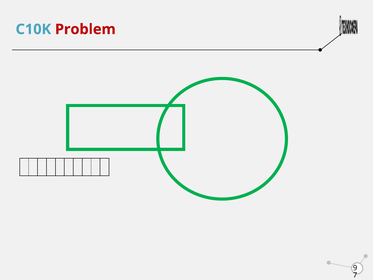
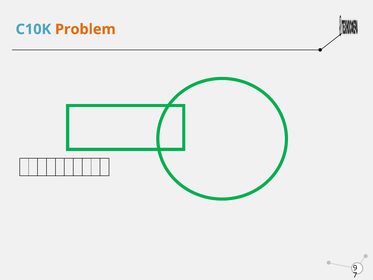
Problem colour: red -> orange (85, 29)
